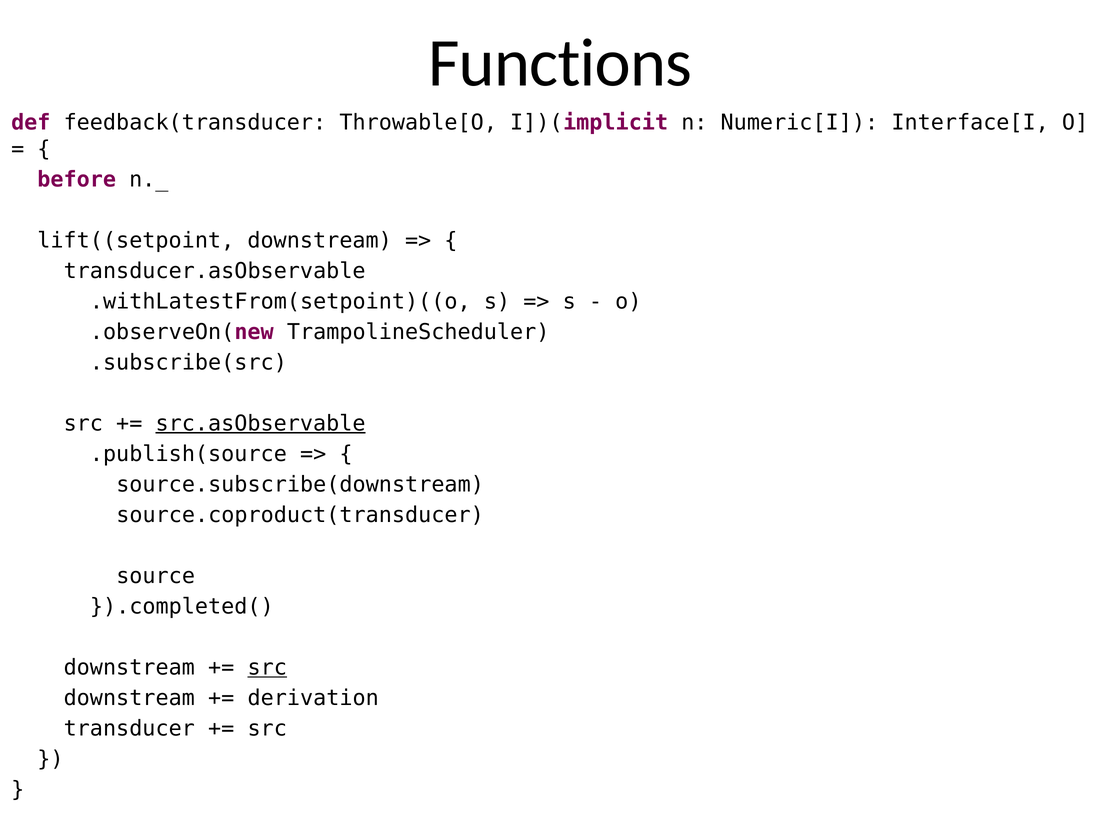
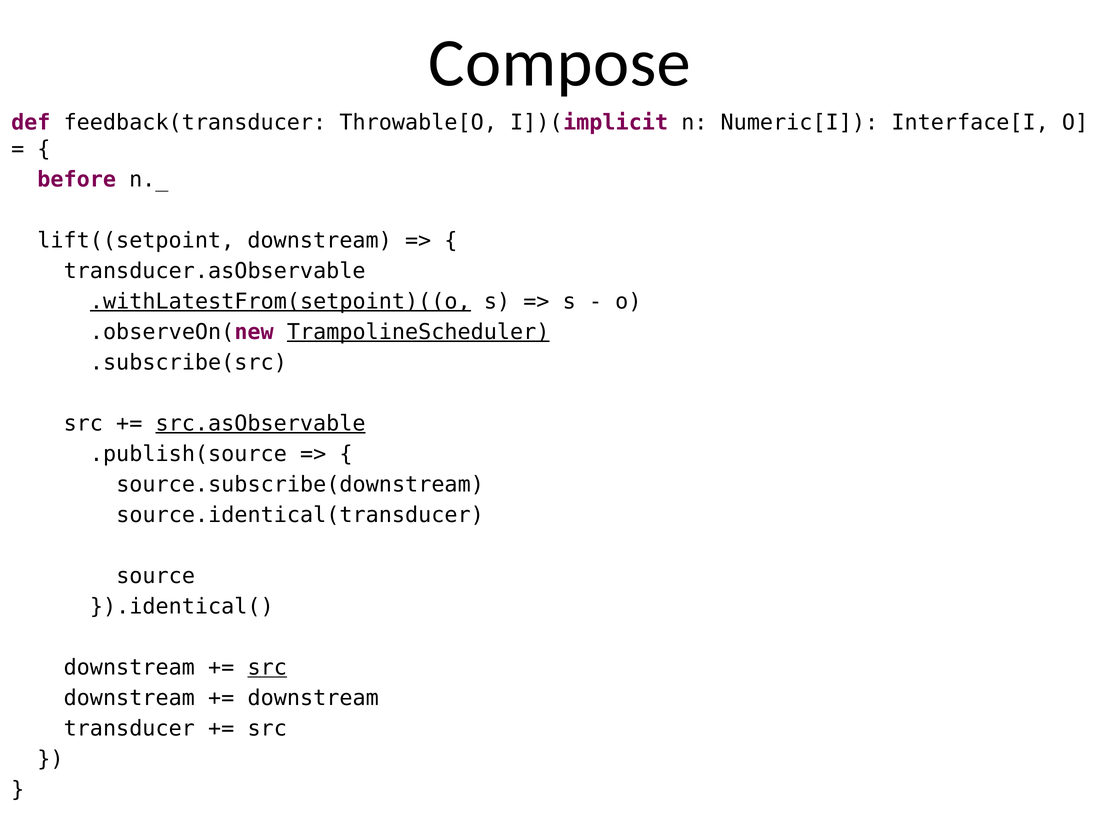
Functions: Functions -> Compose (560, 63)
.withLatestFrom(setpoint)((o underline: none -> present (280, 301)
TrampolineScheduler underline: none -> present (418, 332)
source.coproduct(transducer: source.coproduct(transducer -> source.identical(transducer (300, 515)
}).completed(: }).completed( -> }).identical( (182, 607)
derivation: derivation -> downstream (313, 698)
